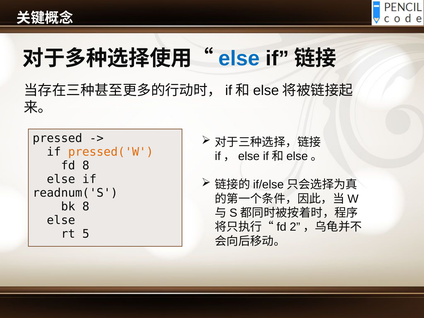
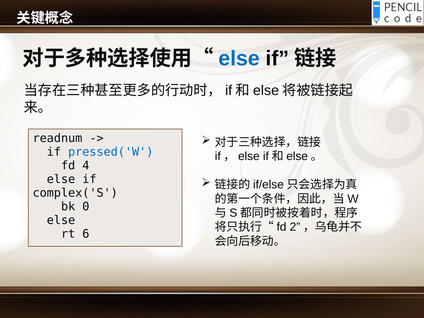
pressed: pressed -> readnum (57, 138)
pressed('W colour: orange -> blue (111, 152)
fd 8: 8 -> 4 (86, 166)
readnum('S: readnum('S -> complex('S (75, 193)
bk 8: 8 -> 0 (86, 207)
5: 5 -> 6 (86, 234)
